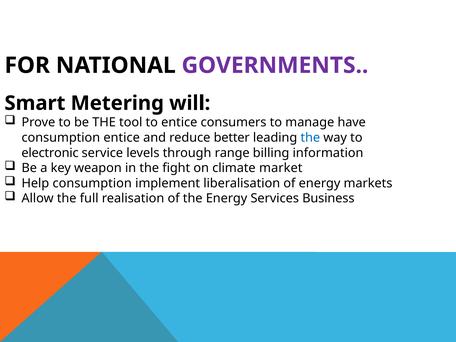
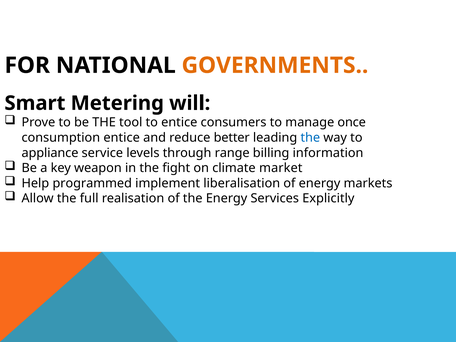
GOVERNMENTS colour: purple -> orange (275, 65)
have: have -> once (352, 122)
electronic: electronic -> appliance (50, 153)
Help consumption: consumption -> programmed (92, 183)
Business: Business -> Explicitly (328, 198)
